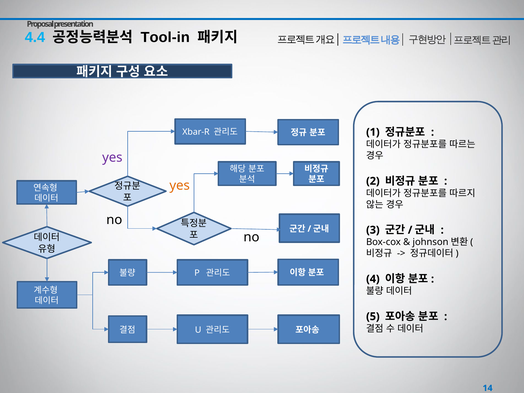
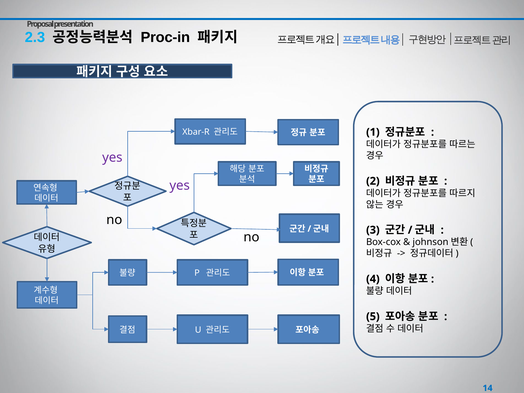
4.4: 4.4 -> 2.3 (35, 37)
Tool-in: Tool-in -> Proc-in (165, 37)
yes colour: orange -> purple (180, 185)
